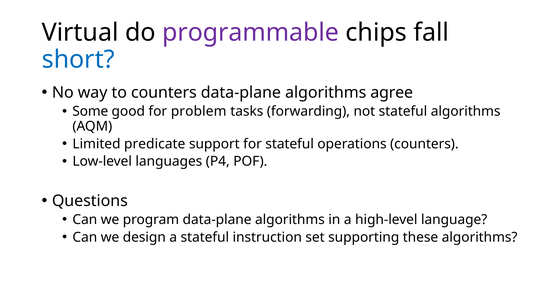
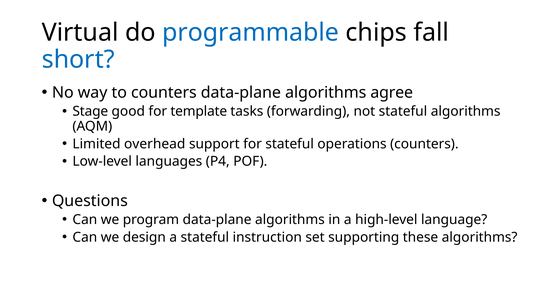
programmable colour: purple -> blue (251, 32)
Some: Some -> Stage (90, 111)
problem: problem -> template (199, 111)
predicate: predicate -> overhead (155, 144)
